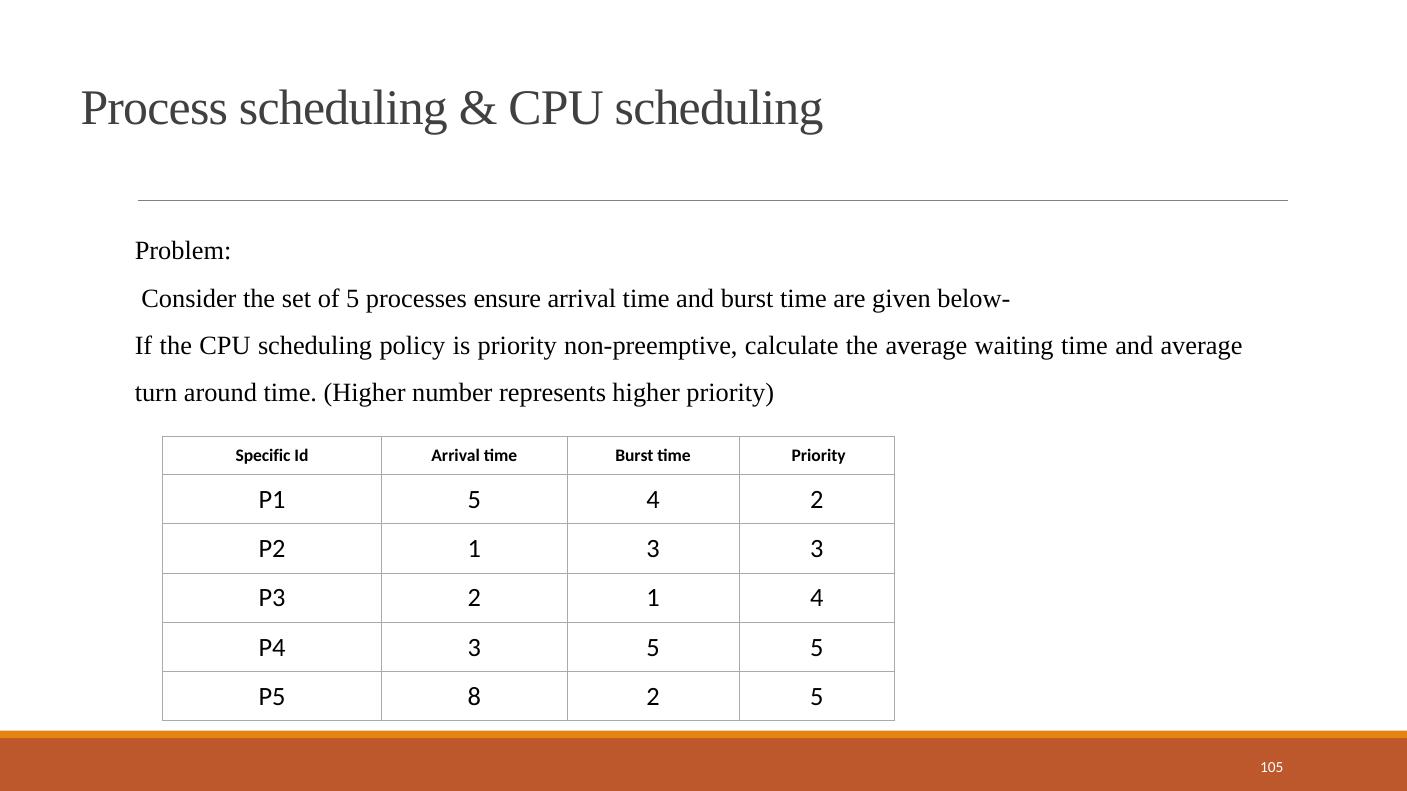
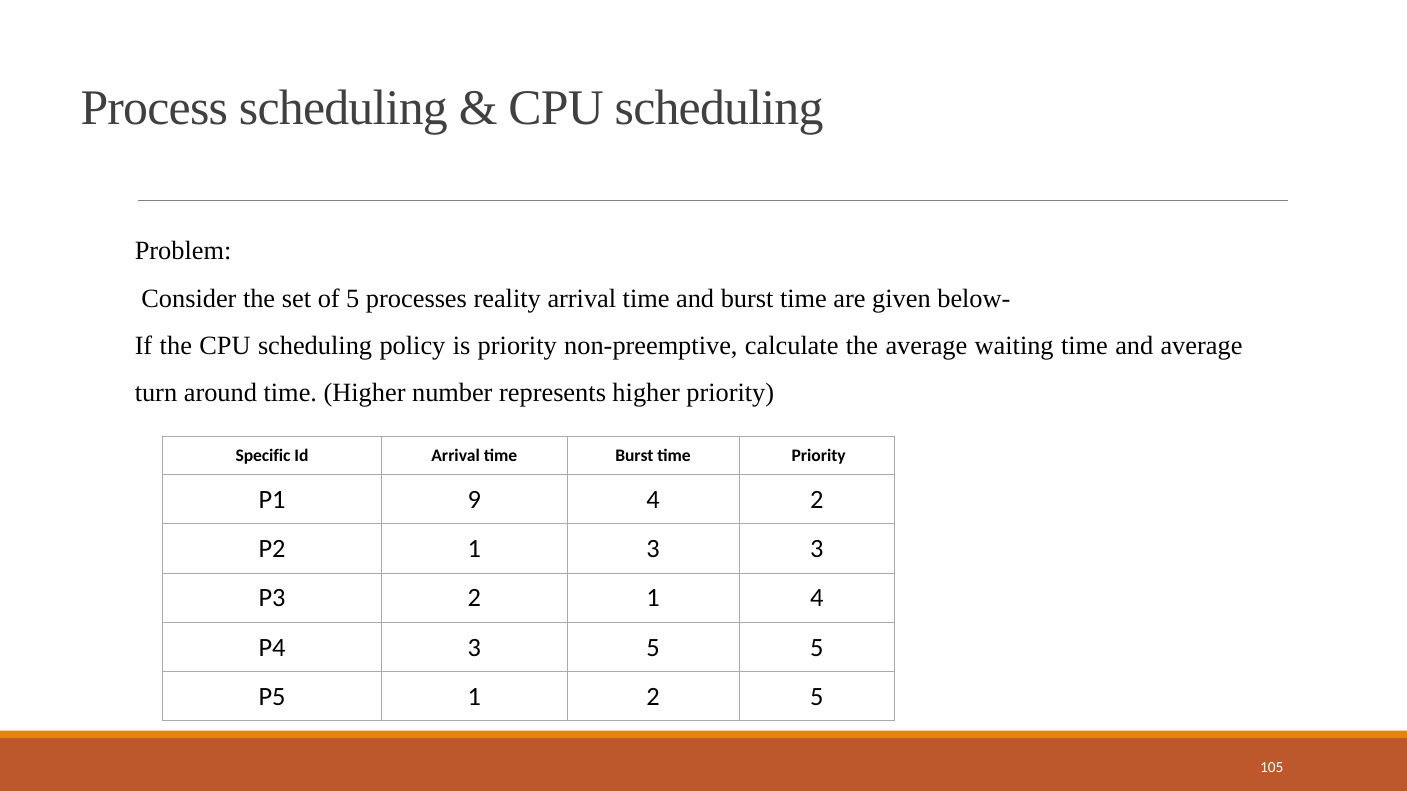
ensure: ensure -> reality (507, 299)
P1 5: 5 -> 9 (474, 500)
P5 8: 8 -> 1 (474, 697)
